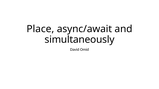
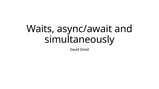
Place: Place -> Waits (40, 29)
